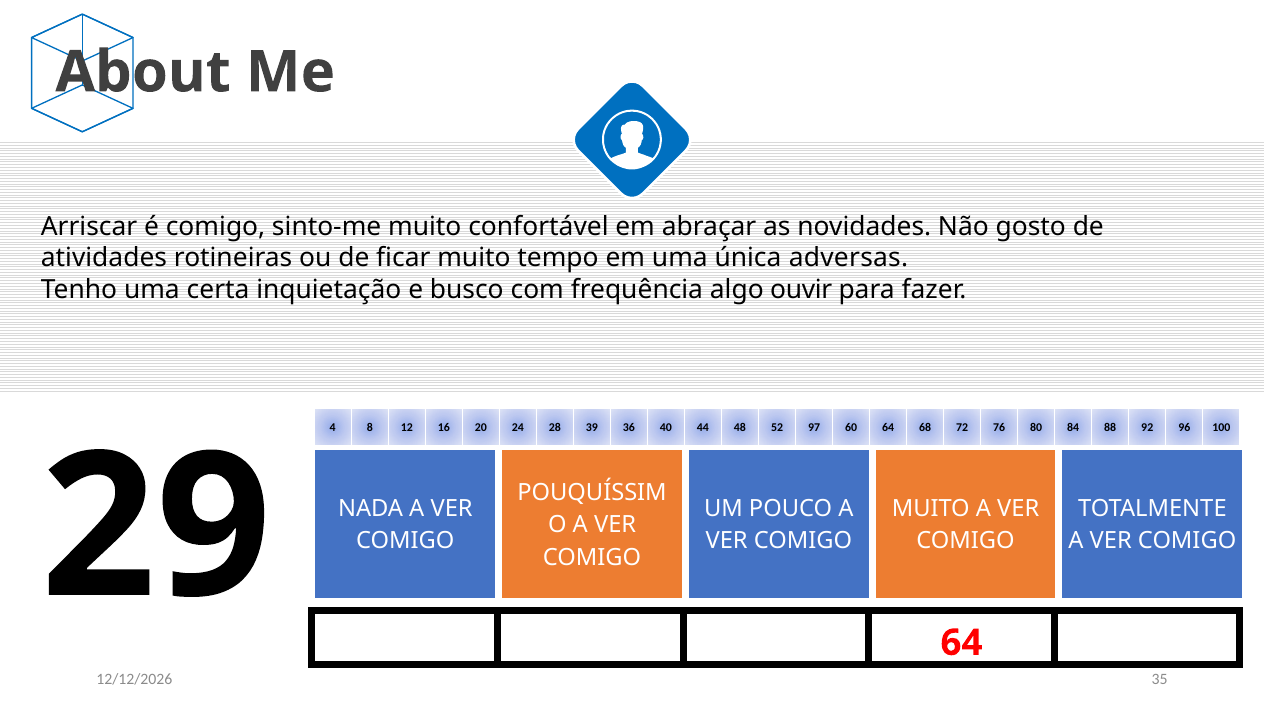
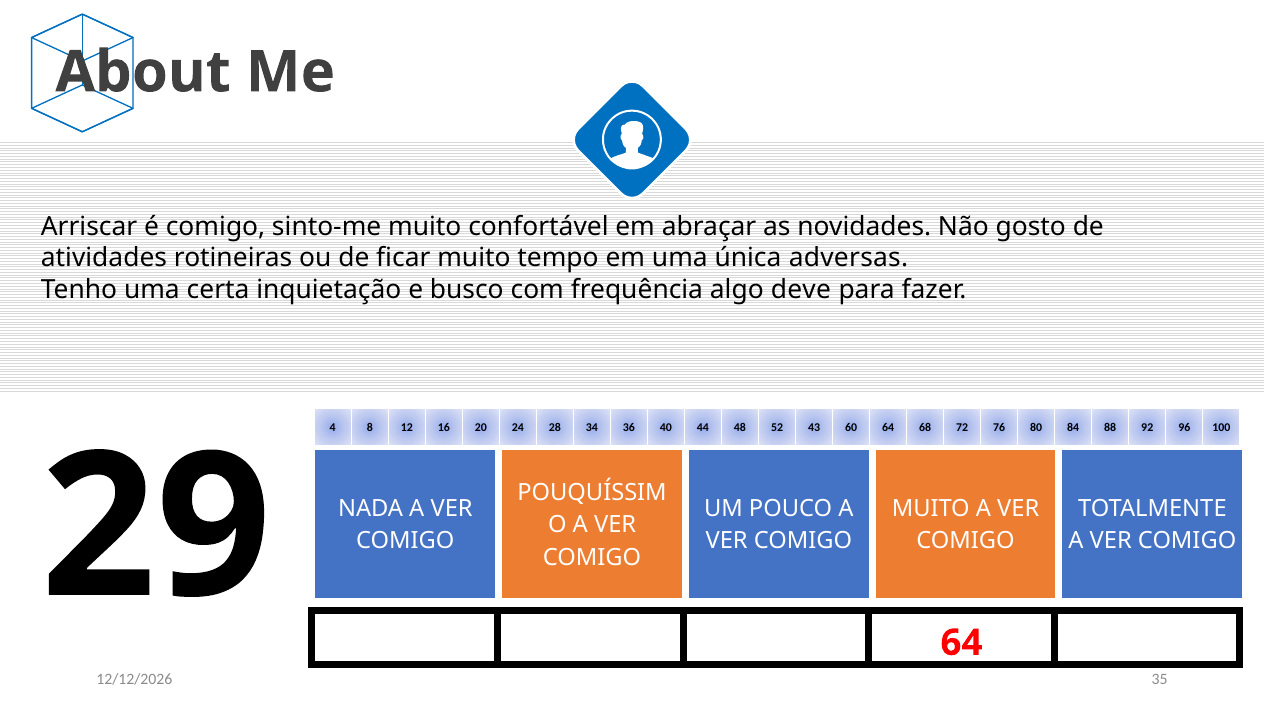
ouvir: ouvir -> deve (801, 290)
39: 39 -> 34 (592, 427)
97: 97 -> 43 (814, 427)
